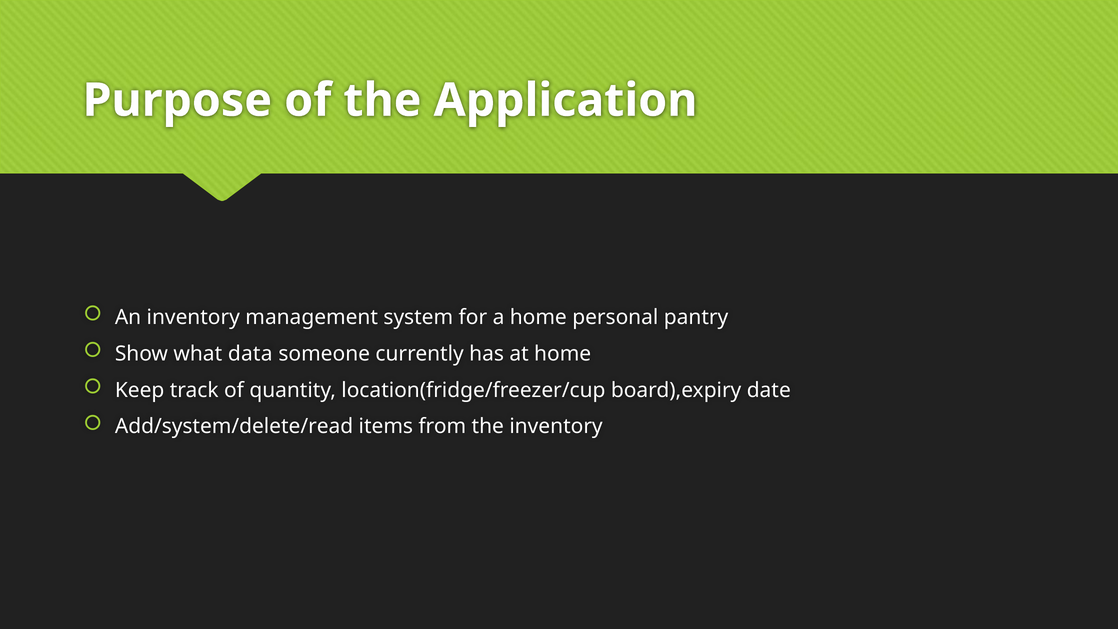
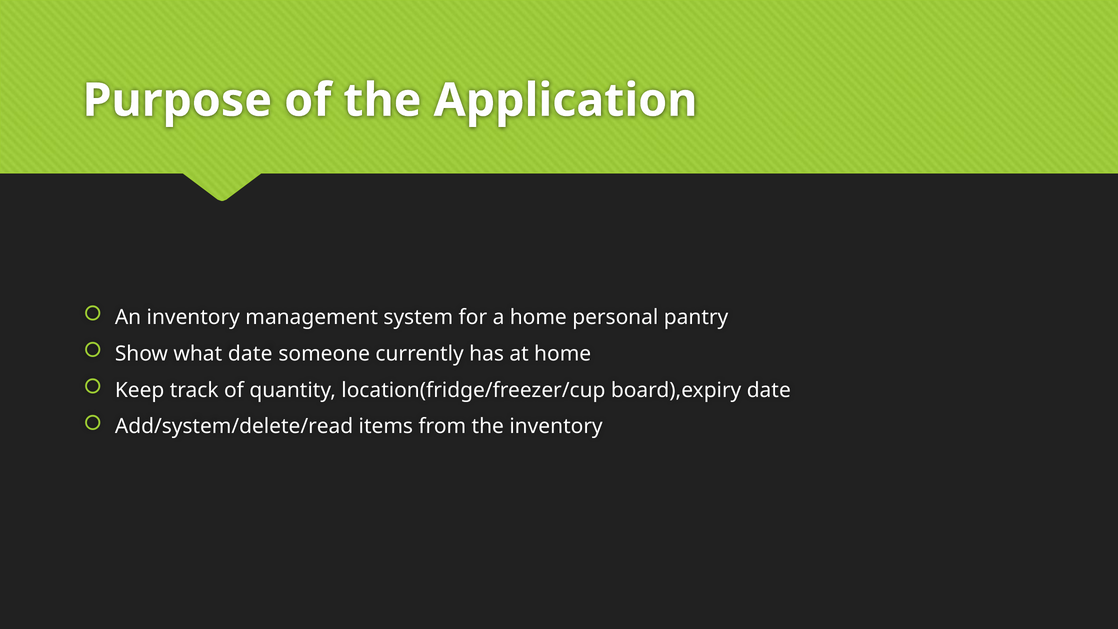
what data: data -> date (250, 354)
